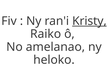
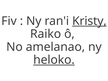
heloko underline: none -> present (54, 60)
